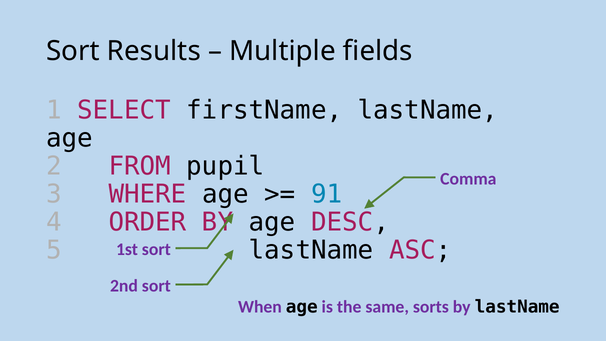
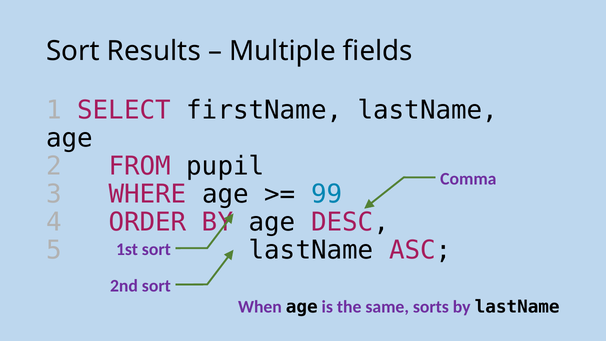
91: 91 -> 99 (327, 194)
